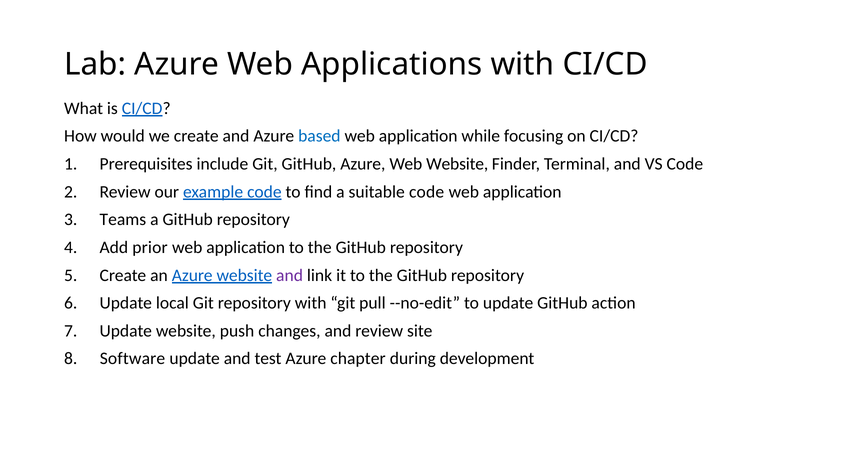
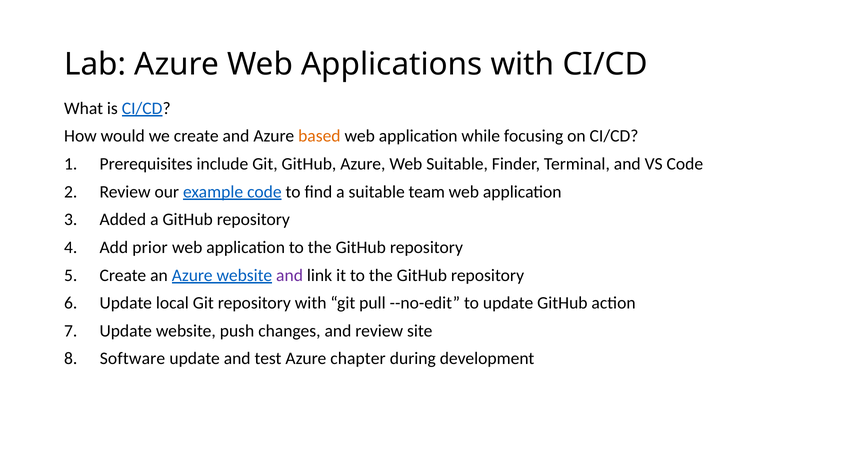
based colour: blue -> orange (319, 136)
Web Website: Website -> Suitable (457, 164)
suitable code: code -> team (427, 192)
Teams: Teams -> Added (123, 220)
